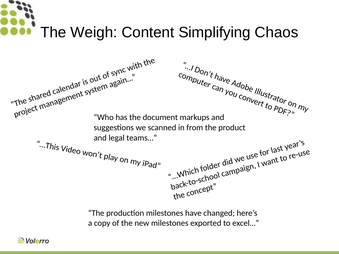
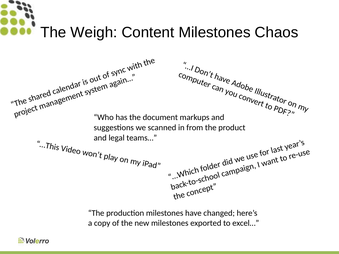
Content Simplifying: Simplifying -> Milestones (215, 32)
